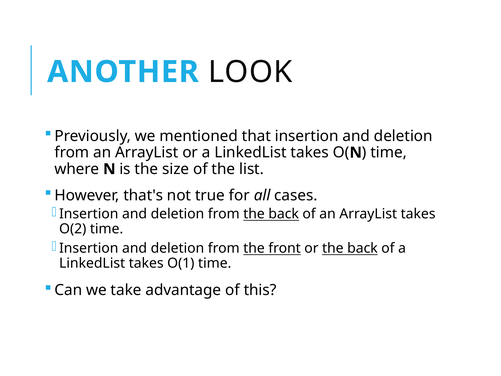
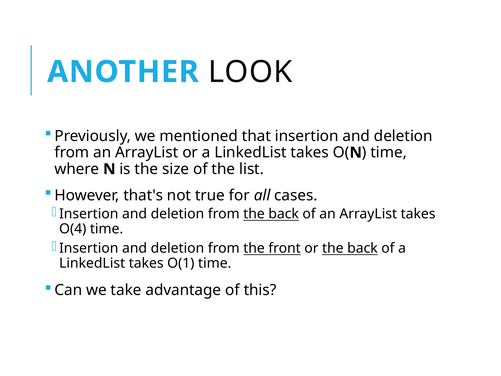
O(2: O(2 -> O(4 (73, 229)
